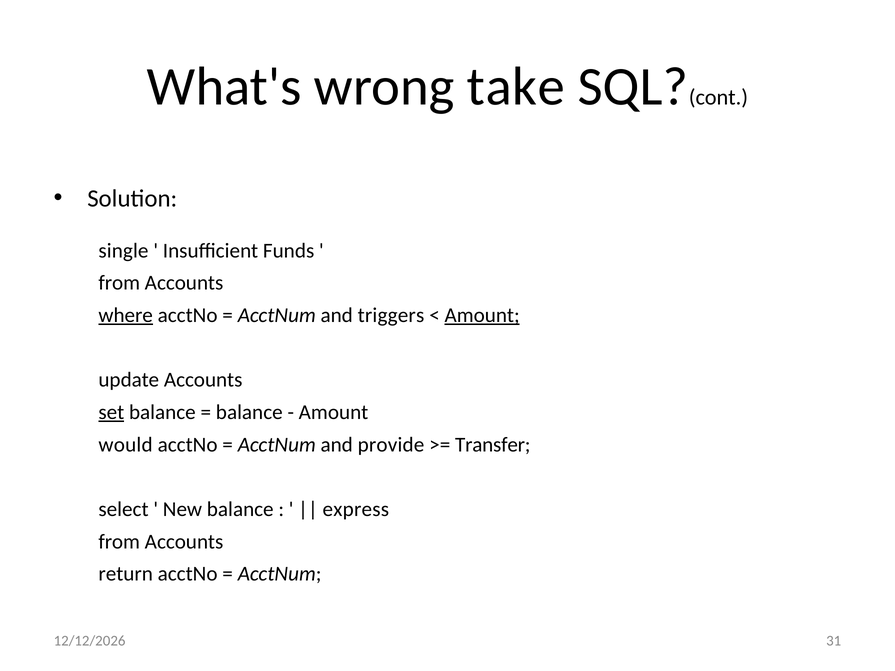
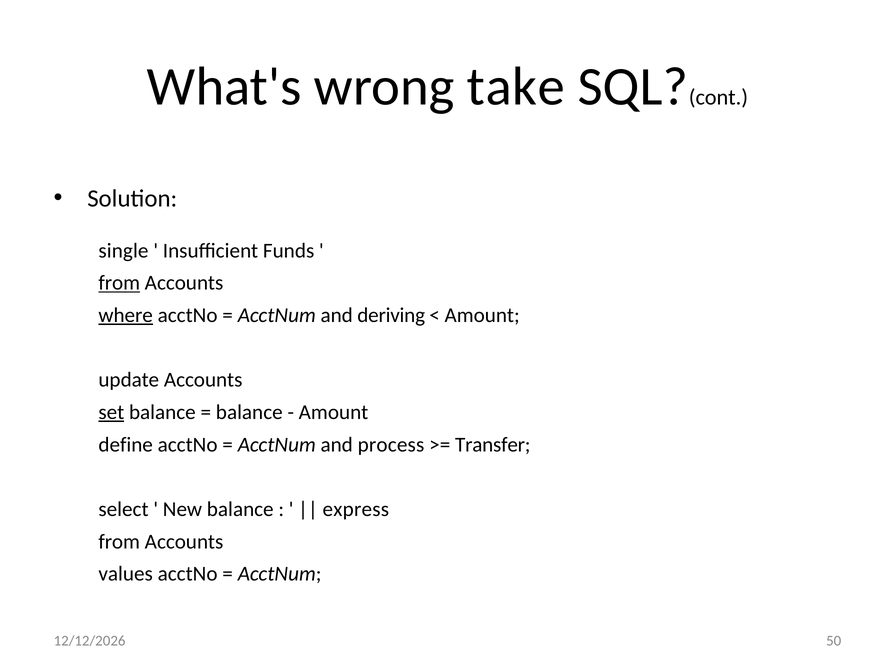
from underline: none -> present (119, 283)
triggers: triggers -> deriving (391, 315)
Amount underline: present -> none (482, 315)
would: would -> define (126, 445)
provide: provide -> process (391, 445)
return: return -> values (126, 574)
31: 31 -> 50 (834, 641)
